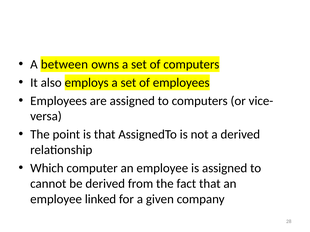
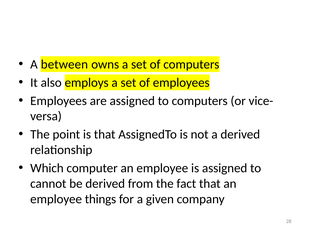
linked: linked -> things (101, 199)
